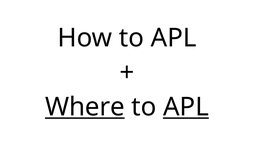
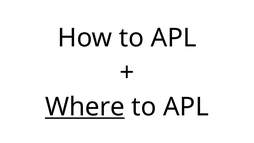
APL underline: present -> none (186, 107)
